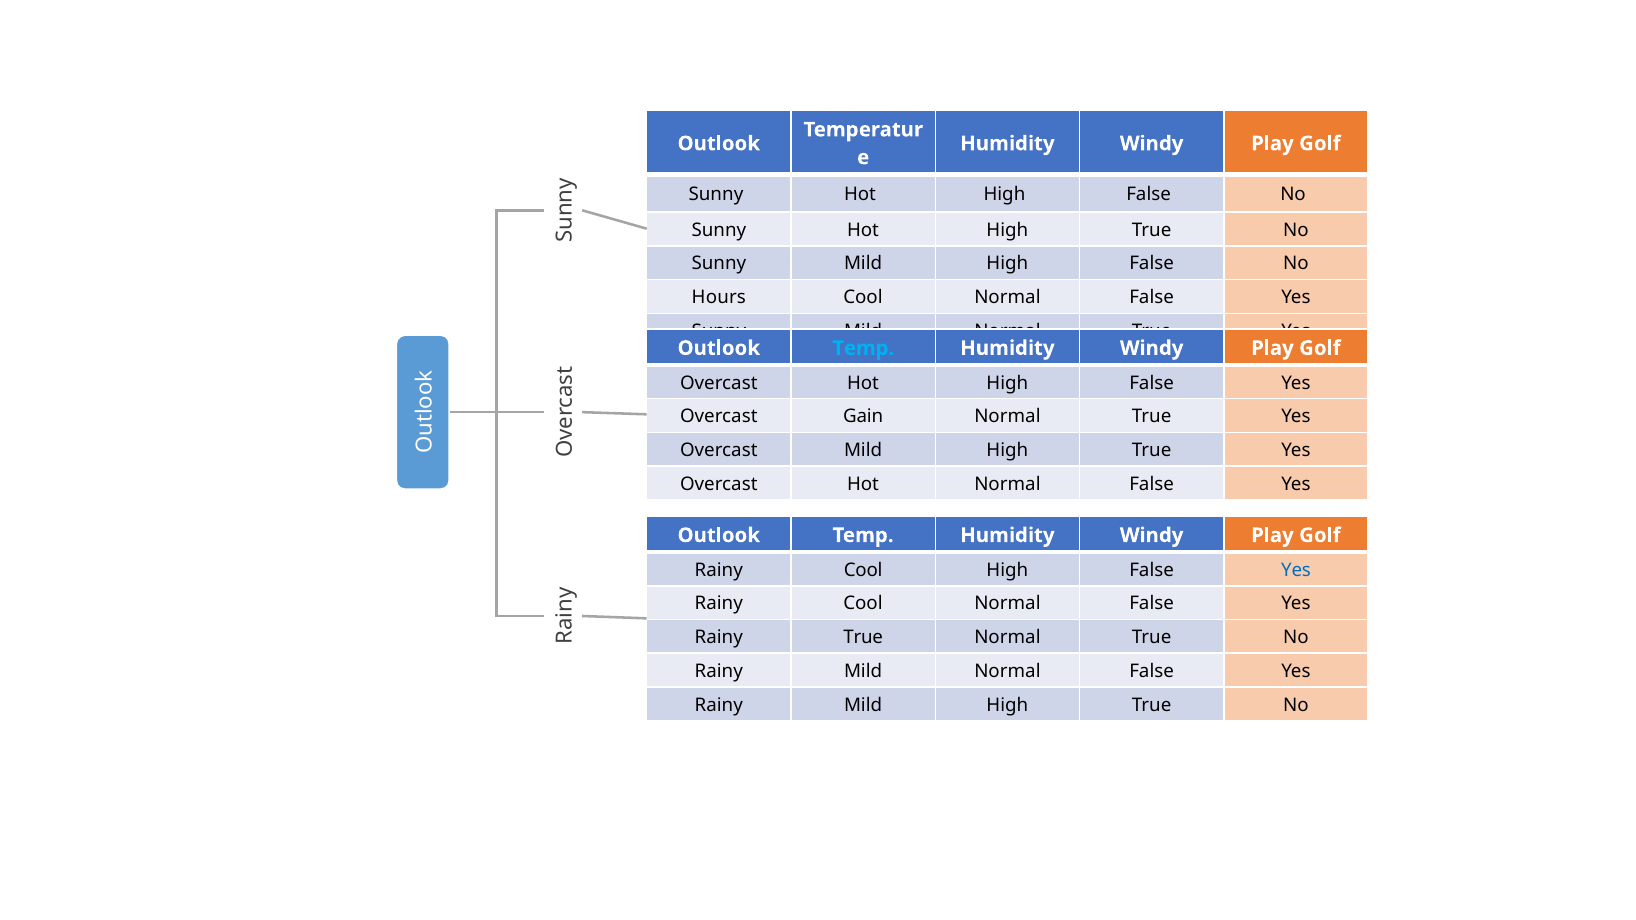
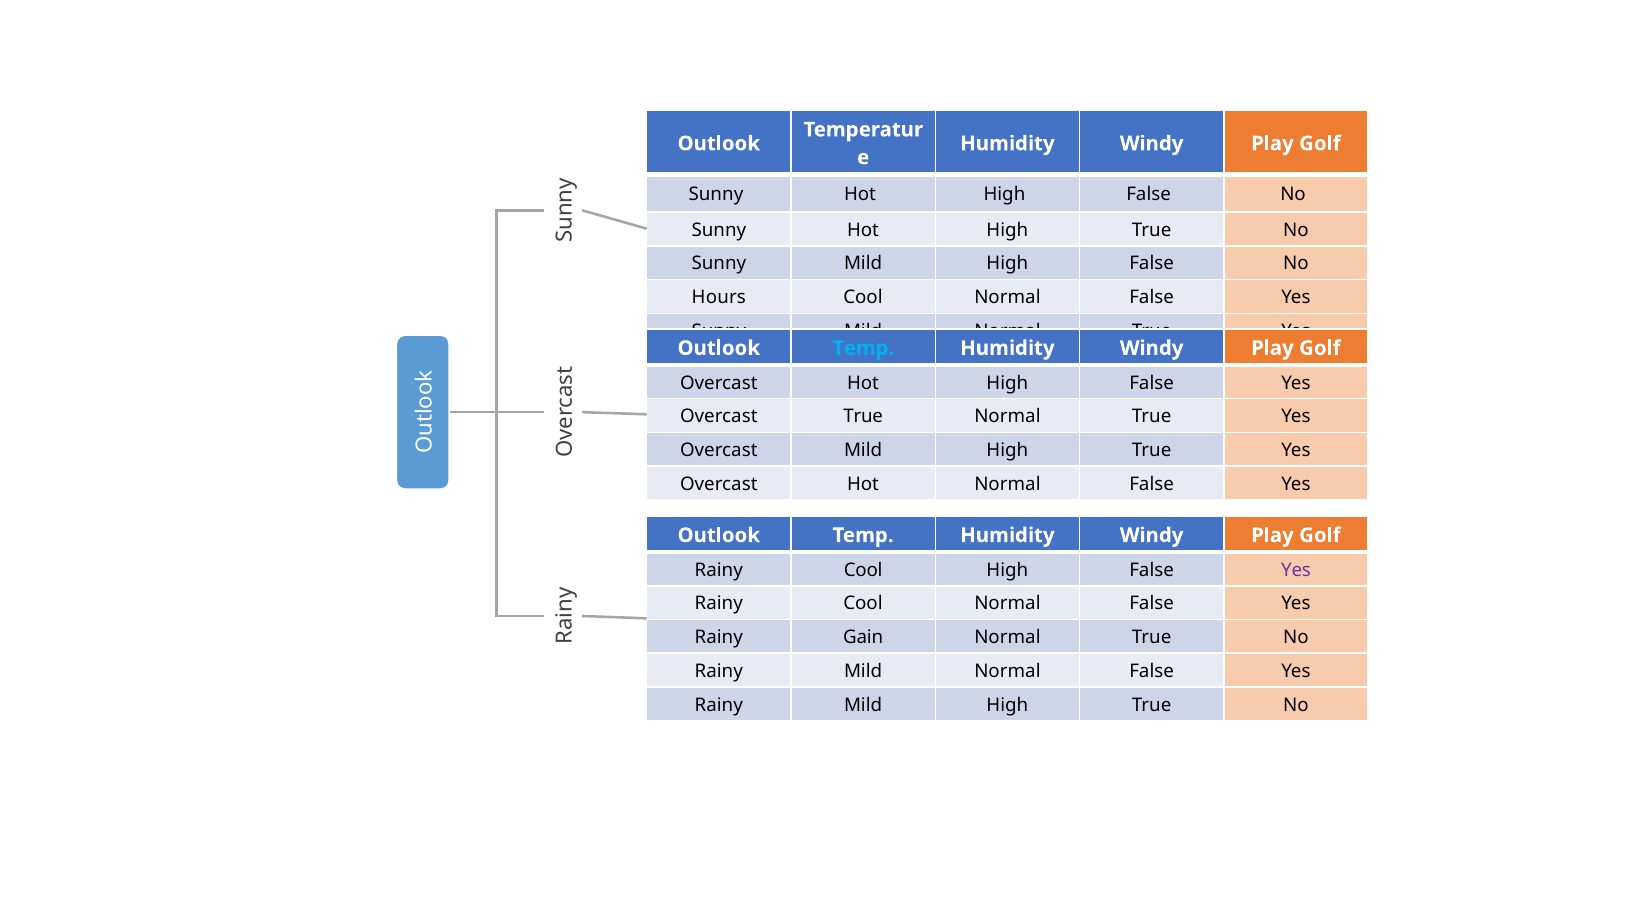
Overcast Gain: Gain -> True (863, 417)
Yes colour: blue -> purple (1296, 570)
Rainy True: True -> Gain (863, 638)
